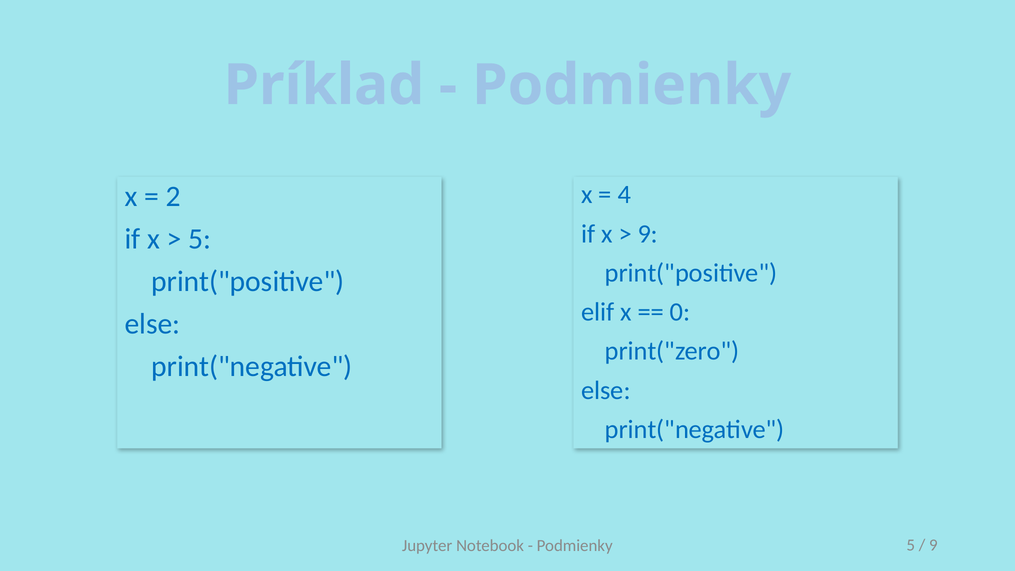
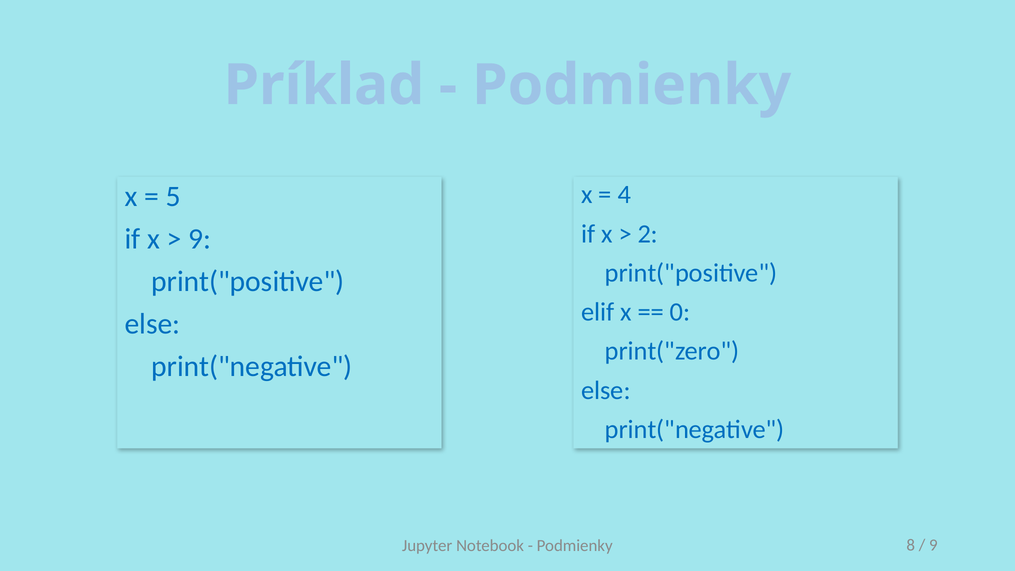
2: 2 -> 5 (173, 196)
9: 9 -> 2 (648, 234)
5: 5 -> 9 (199, 239)
Podmienky 5: 5 -> 8 (911, 545)
